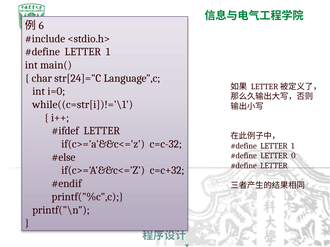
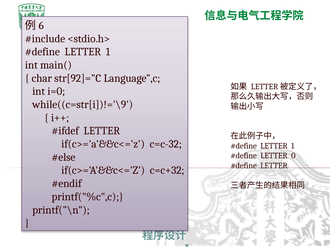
str[24]="C: str[24]="C -> str[92]="C (78, 78)
while((c=str[i])!='\1: while((c=str[i])!='\1 -> while((c=str[i])!='\9 (83, 105)
